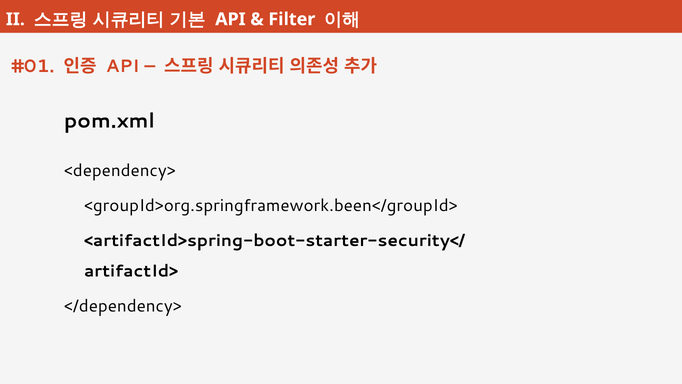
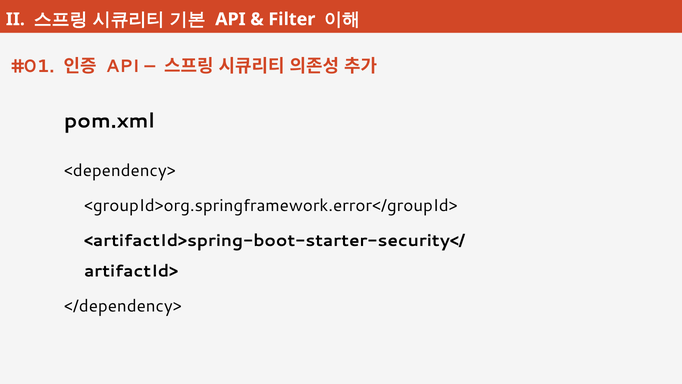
<groupId>org.springframework.been</groupId>: <groupId>org.springframework.been</groupId> -> <groupId>org.springframework.error</groupId> (271, 205)
